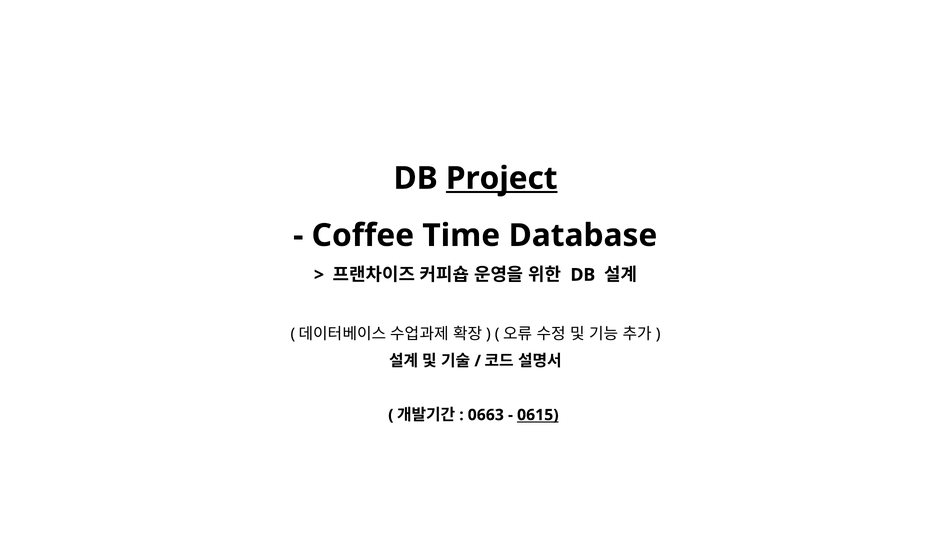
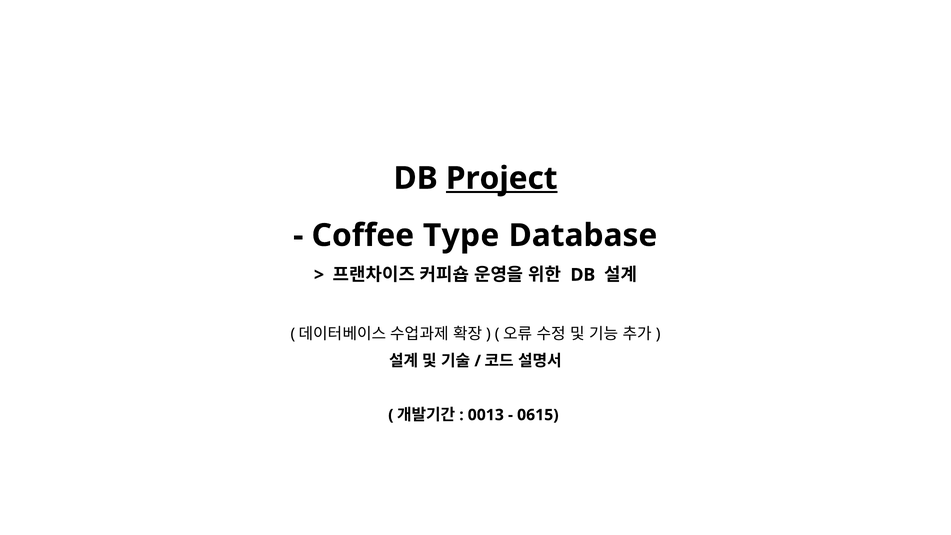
Time: Time -> Type (461, 235)
0663: 0663 -> 0013 (486, 415)
0615 underline: present -> none (538, 415)
